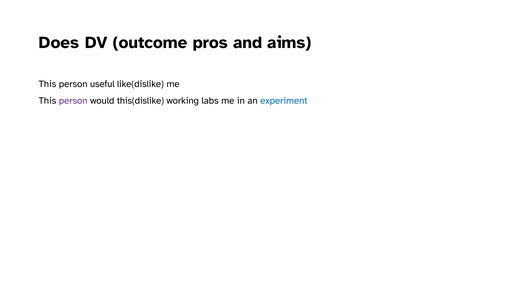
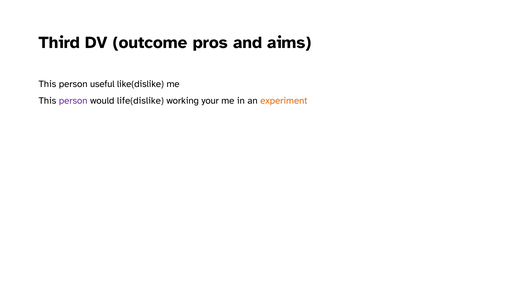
Does: Does -> Third (59, 43)
this(dislike: this(dislike -> life(dislike (140, 101)
labs: labs -> your (210, 101)
experiment colour: blue -> orange (284, 101)
